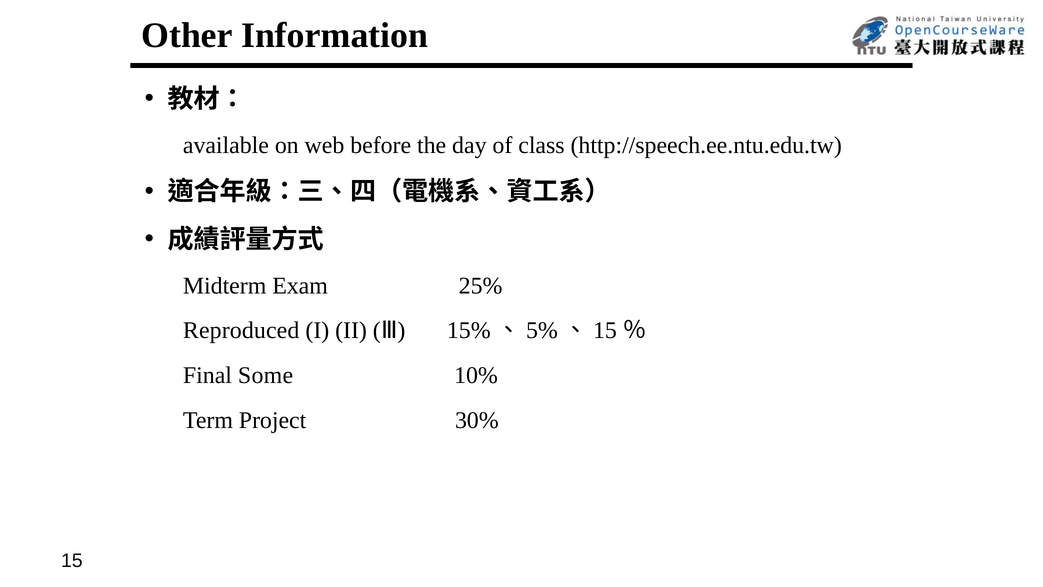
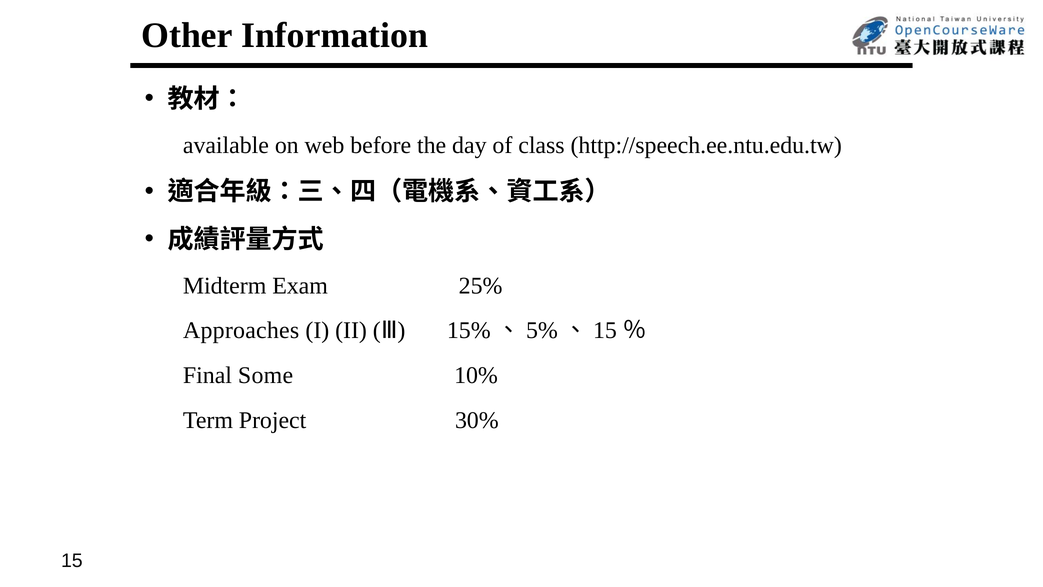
Reproduced: Reproduced -> Approaches (241, 330)
